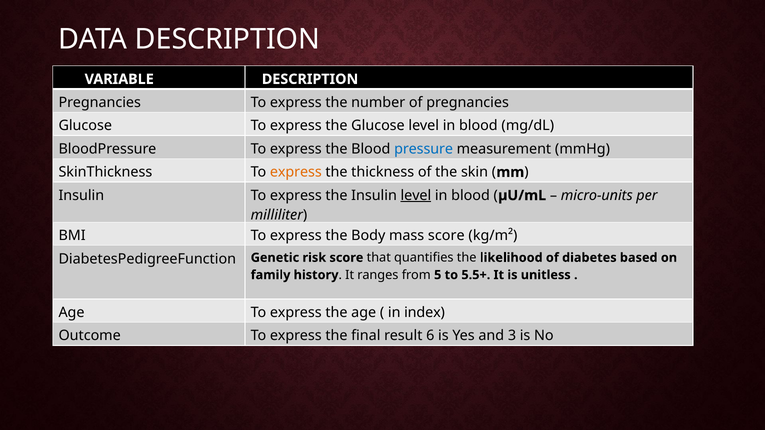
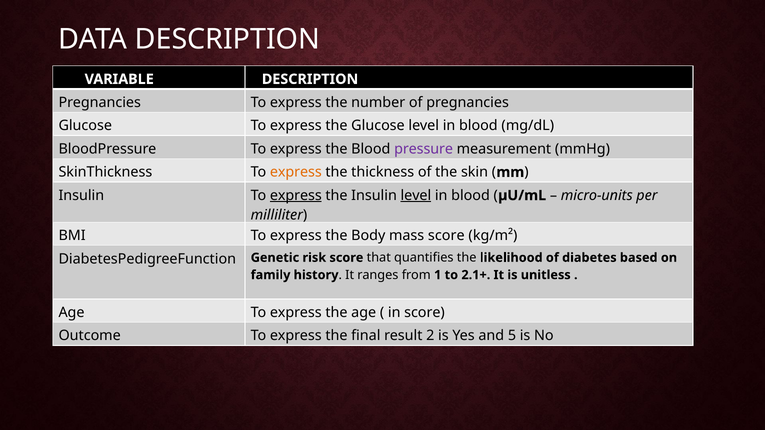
pressure colour: blue -> purple (424, 149)
express underline: none -> present (296, 196)
5: 5 -> 1 (438, 275)
5.5+: 5.5+ -> 2.1+ (476, 275)
in index: index -> score (424, 313)
6: 6 -> 2 (430, 336)
3: 3 -> 5 (512, 336)
